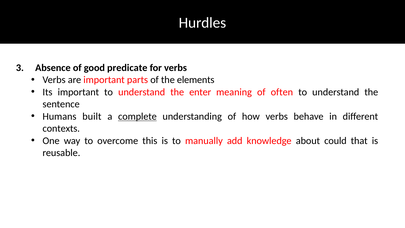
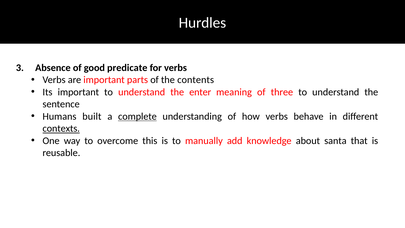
elements: elements -> contents (196, 80)
often: often -> three (282, 92)
contexts underline: none -> present (61, 129)
could: could -> santa (335, 141)
